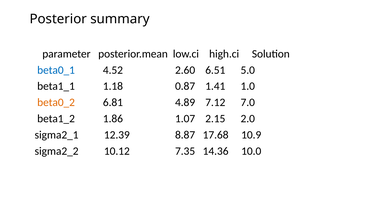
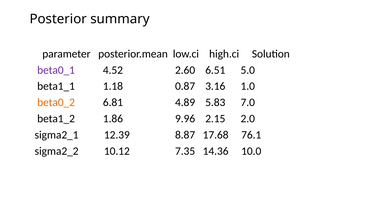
beta0_1 colour: blue -> purple (56, 70)
1.41: 1.41 -> 3.16 (215, 86)
7.12: 7.12 -> 5.83 (215, 103)
1.07: 1.07 -> 9.96 (185, 119)
10.9: 10.9 -> 76.1 (251, 135)
